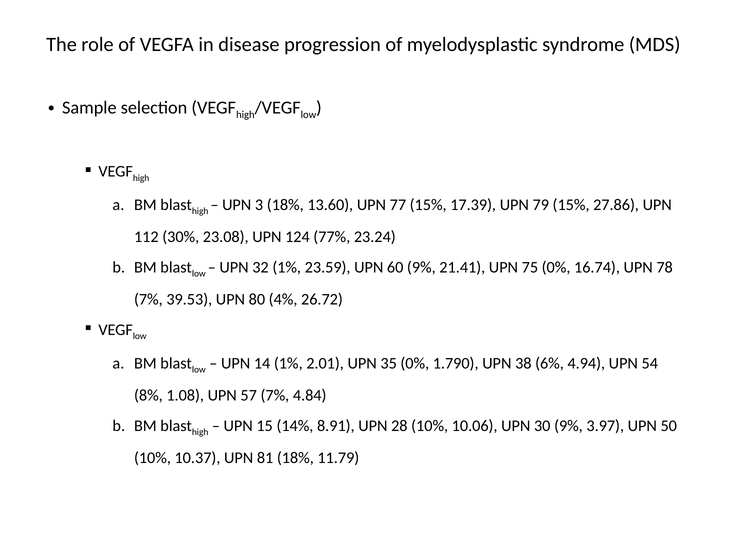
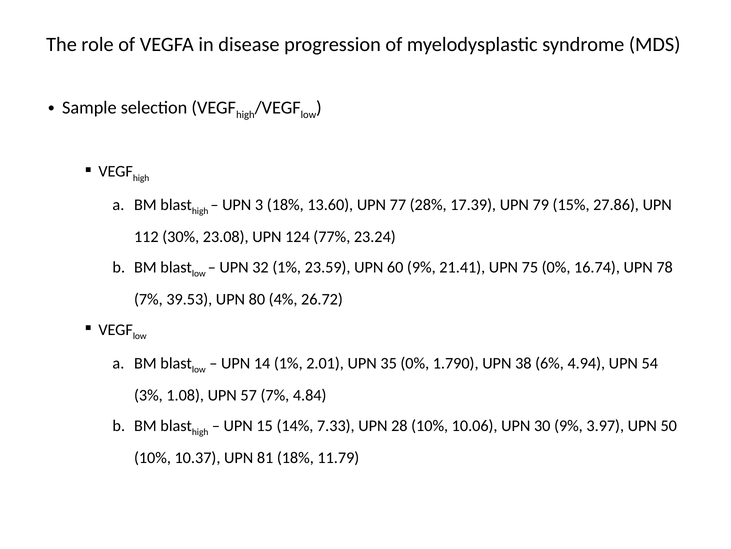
77 15%: 15% -> 28% (428, 205)
8%: 8% -> 3% (148, 395)
8.91: 8.91 -> 7.33 (336, 425)
